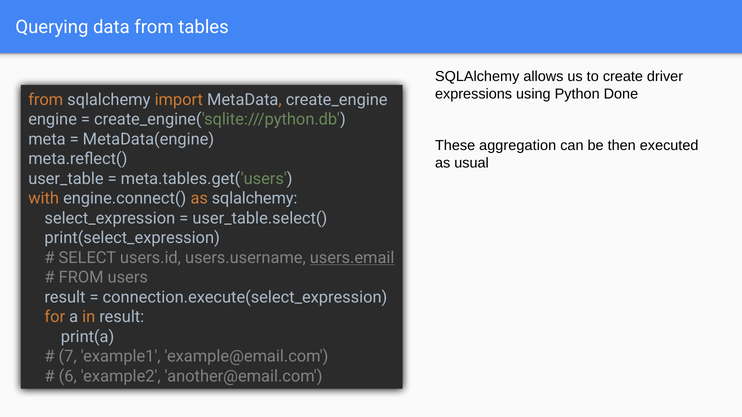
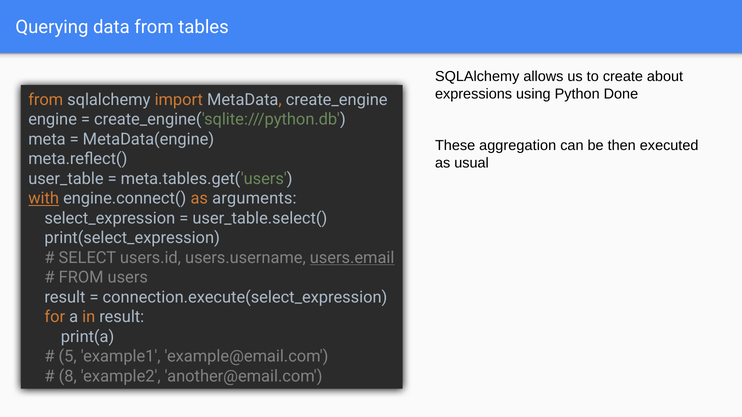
driver: driver -> about (665, 77)
with underline: none -> present (44, 199)
as sqlalchemy: sqlalchemy -> arguments (254, 199)
7: 7 -> 5 (68, 357)
6: 6 -> 8 (68, 377)
